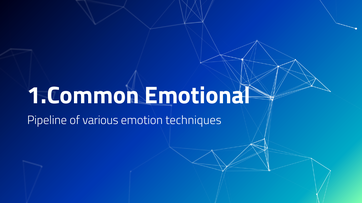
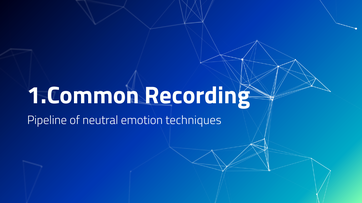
Emotional: Emotional -> Recording (197, 96)
various: various -> neutral (100, 121)
